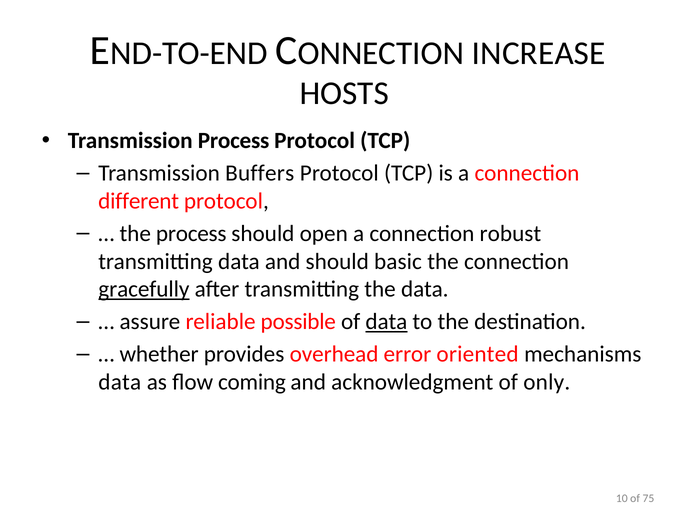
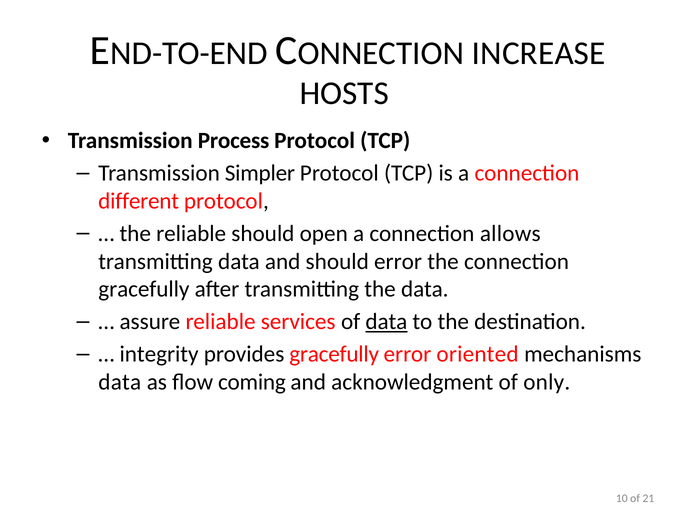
Buffers: Buffers -> Simpler (260, 173)
the process: process -> reliable (191, 234)
robust: robust -> allows (510, 234)
should basic: basic -> error (398, 261)
gracefully underline: present -> none (144, 289)
possible: possible -> services (298, 322)
whether: whether -> integrity (159, 354)
provides overhead: overhead -> gracefully (334, 354)
75: 75 -> 21 (648, 498)
